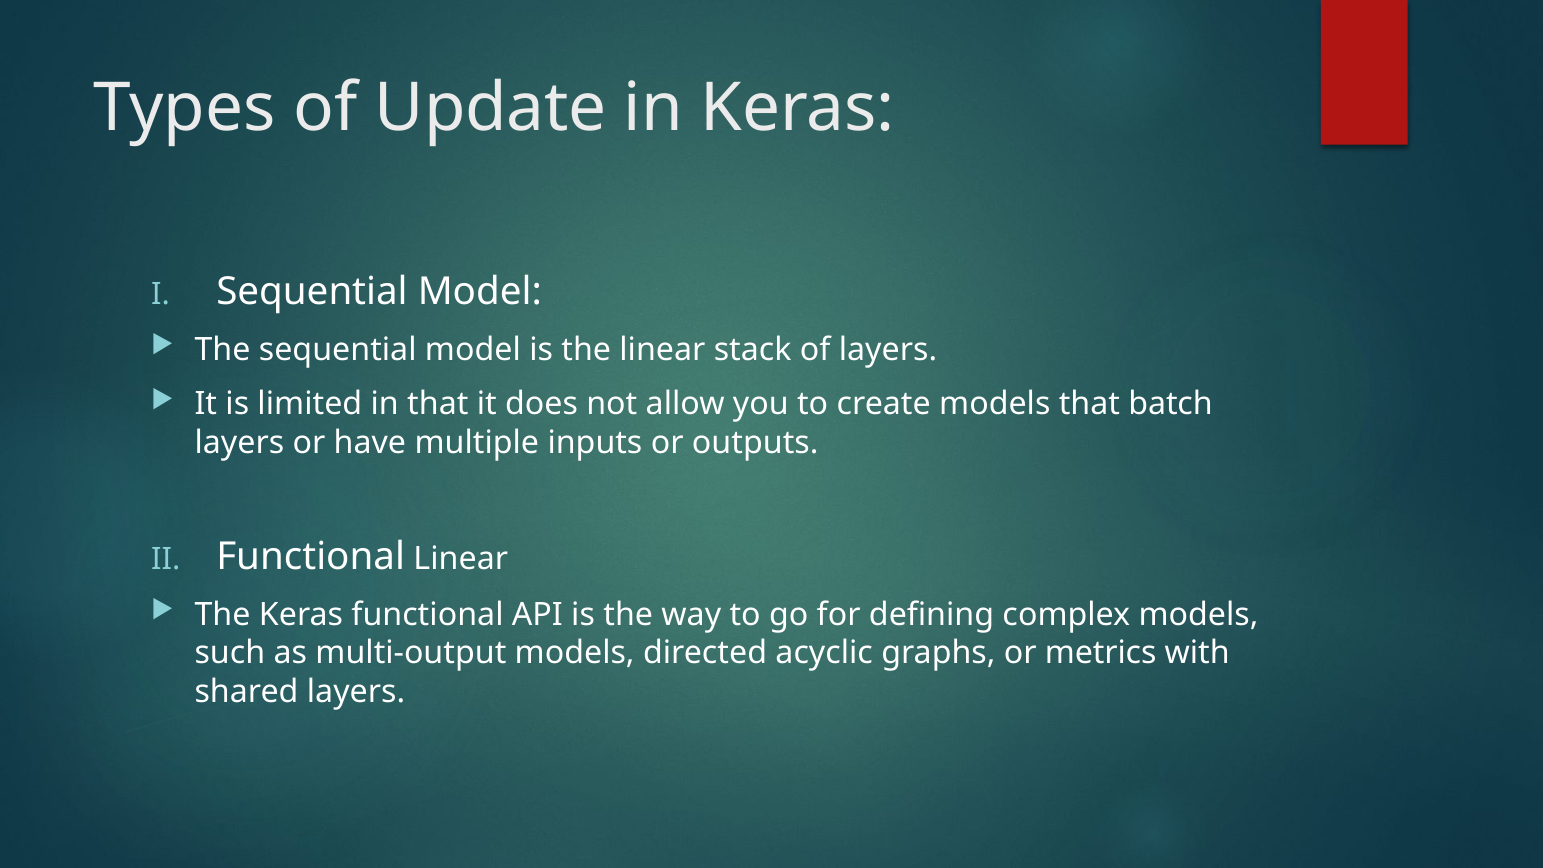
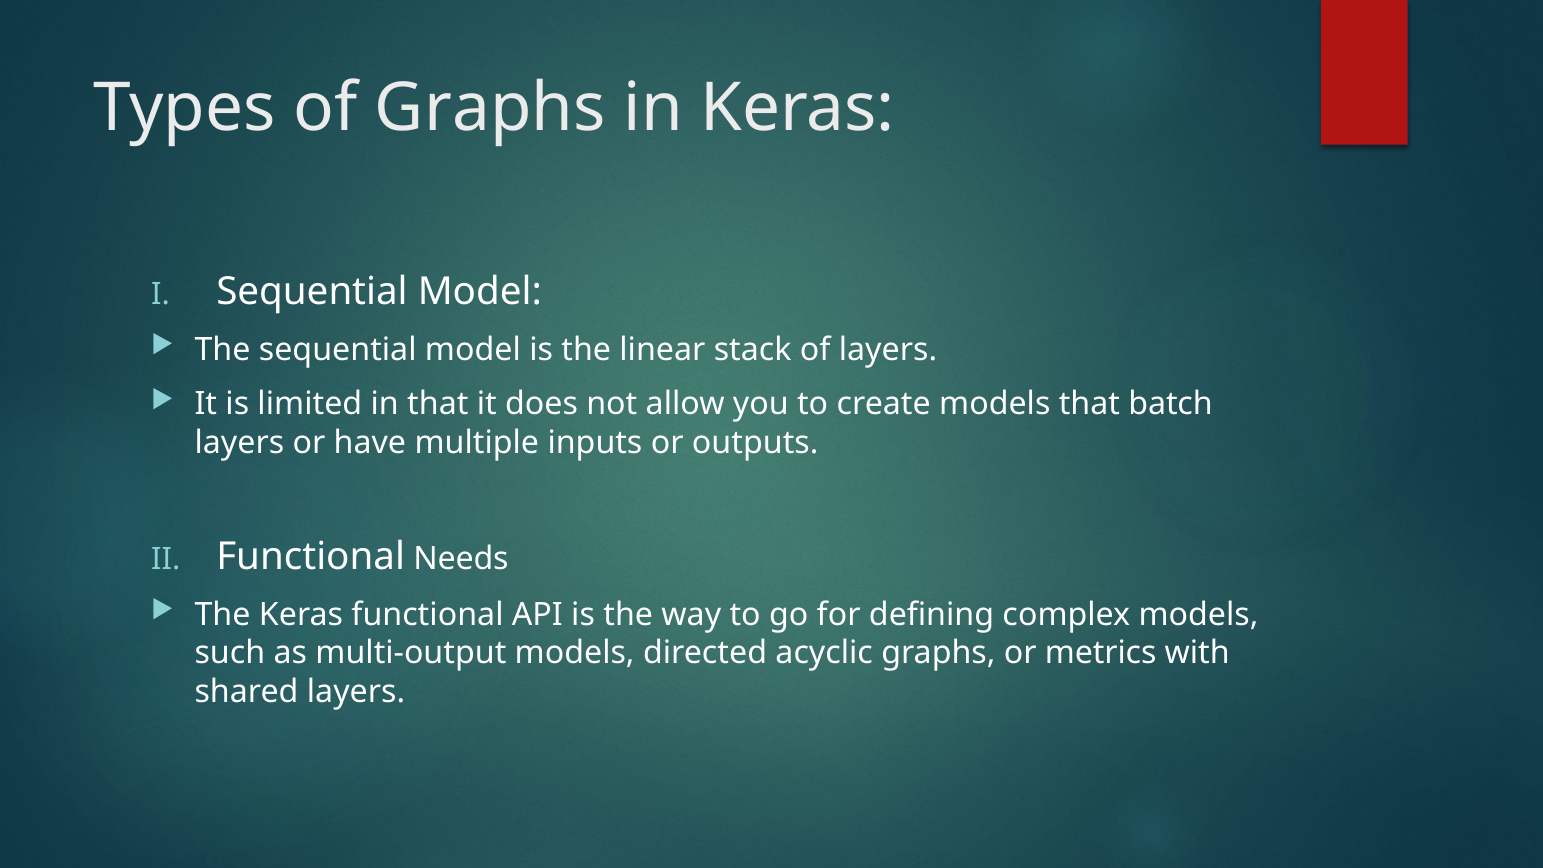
of Update: Update -> Graphs (490, 108)
Functional Linear: Linear -> Needs (461, 559)
